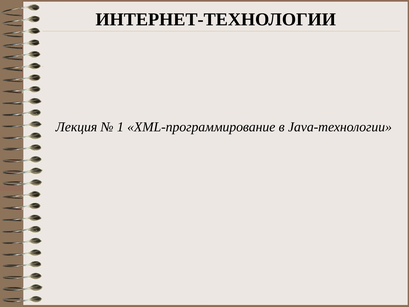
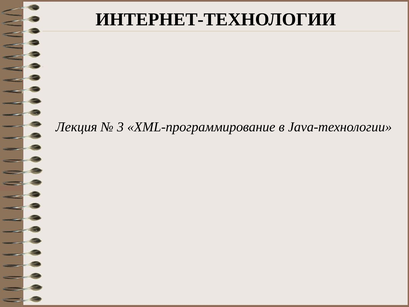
1: 1 -> 3 (120, 127)
